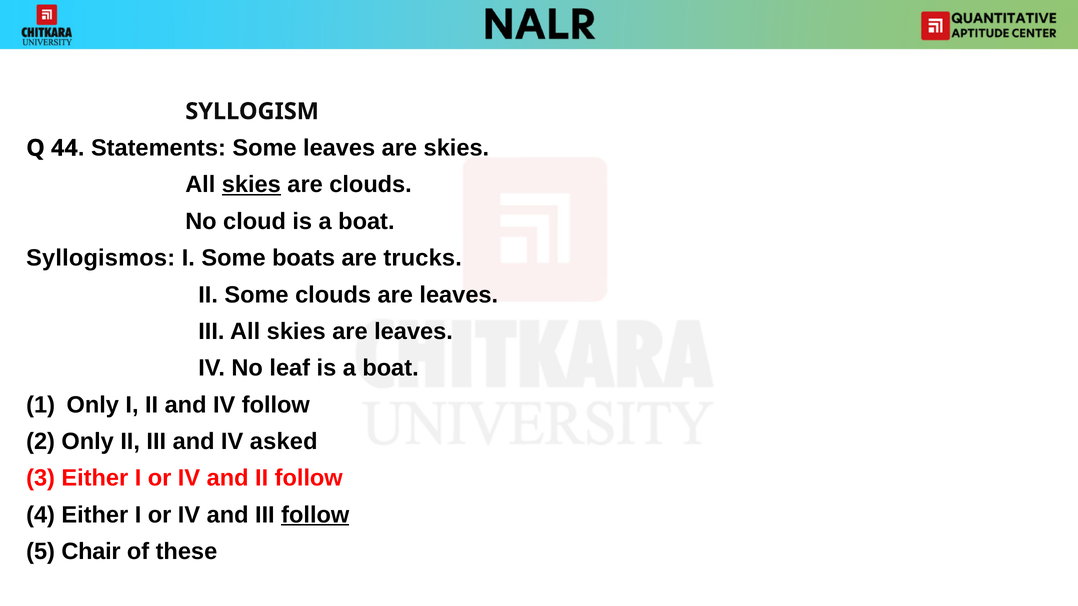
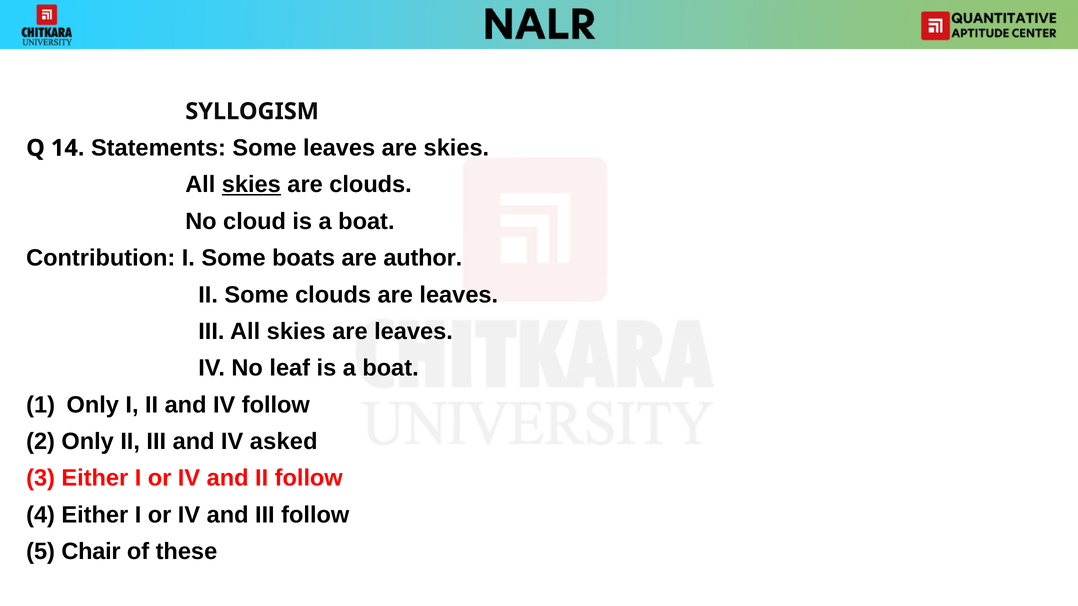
44: 44 -> 14 (64, 148)
Syllogismos: Syllogismos -> Contribution (101, 258)
trucks: trucks -> author (423, 258)
follow underline: present -> none (315, 515)
